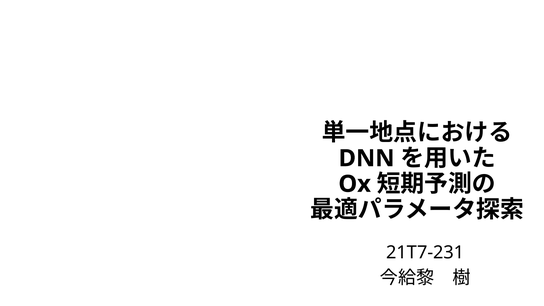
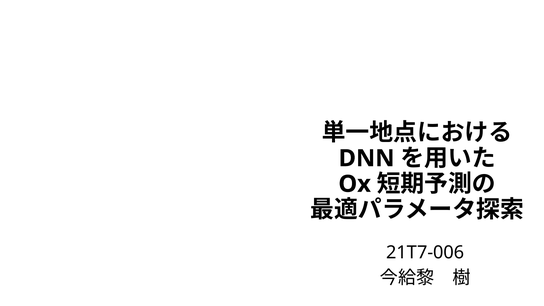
21T7-231: 21T7-231 -> 21T7-006 (425, 253)
